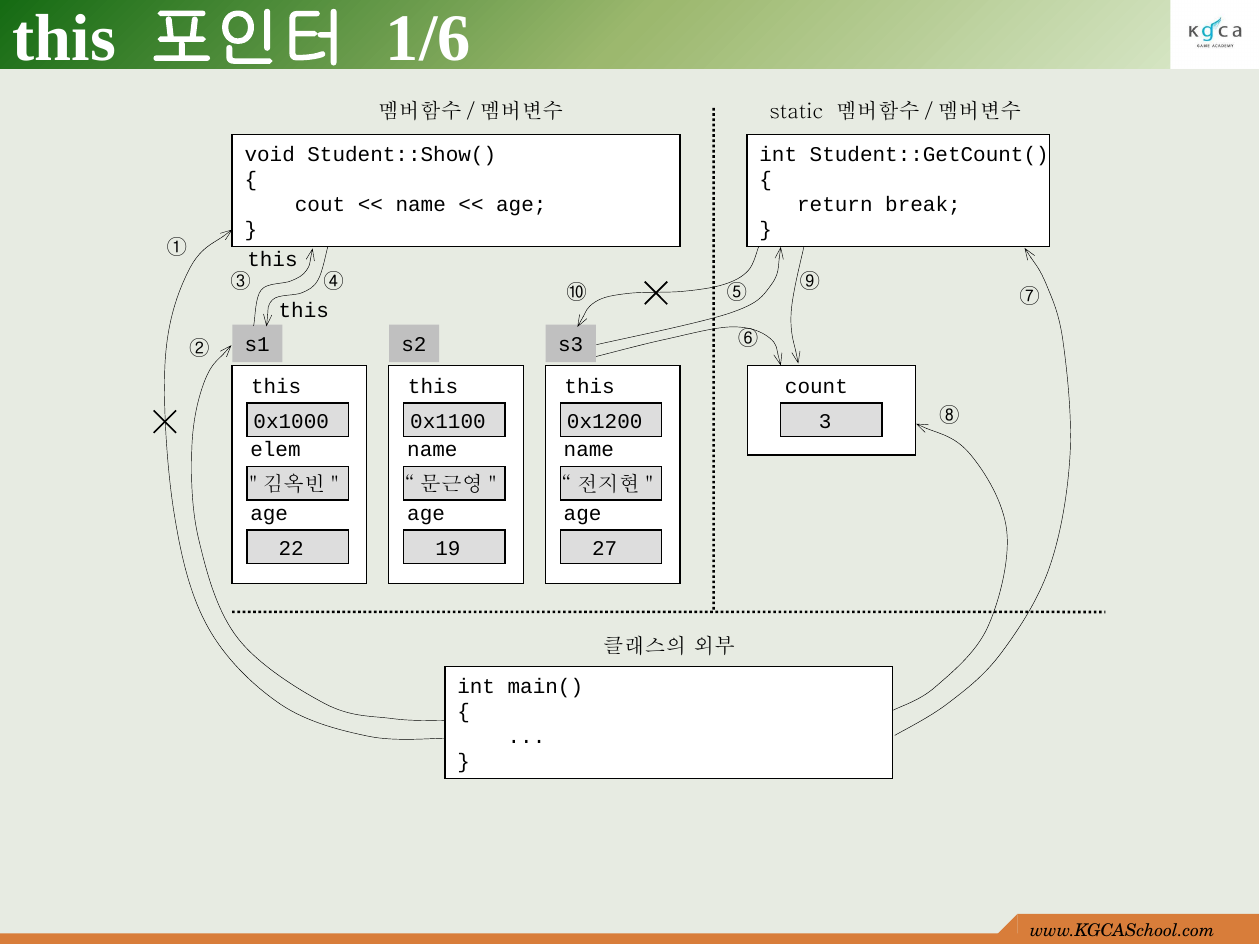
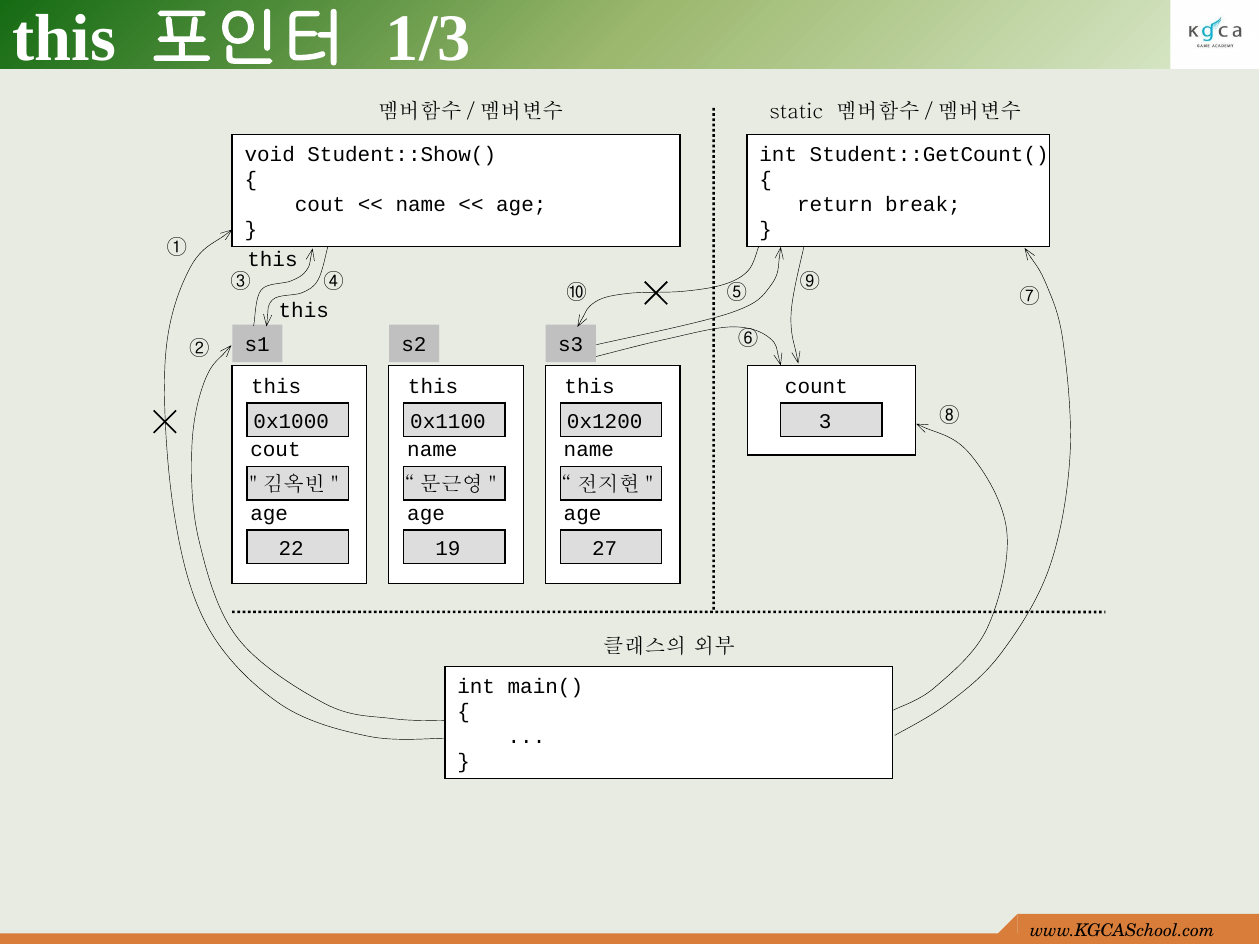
1/6: 1/6 -> 1/3 (428, 39)
elem: elem -> cout (275, 450)
